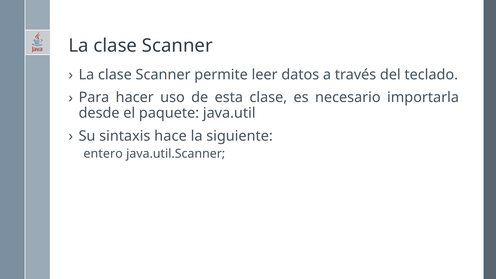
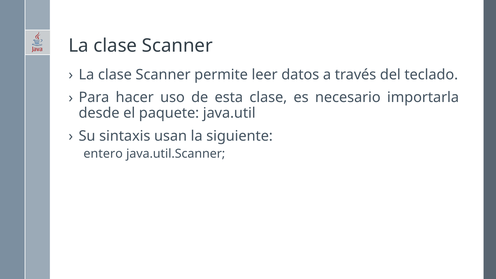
hace: hace -> usan (171, 136)
